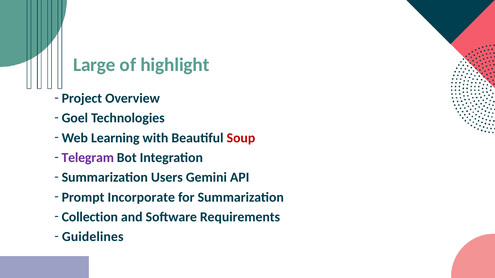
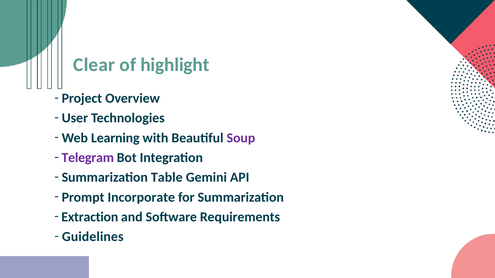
Large: Large -> Clear (94, 65)
Goel: Goel -> User (75, 118)
Soup colour: red -> purple (241, 138)
Users: Users -> Table (167, 178)
Collection: Collection -> Extraction (90, 217)
